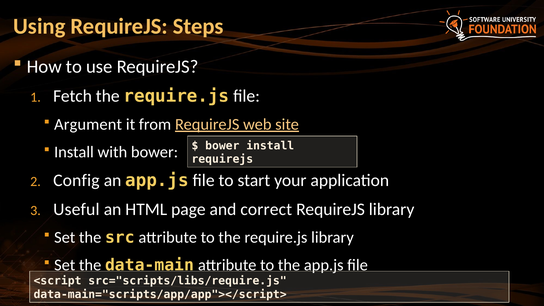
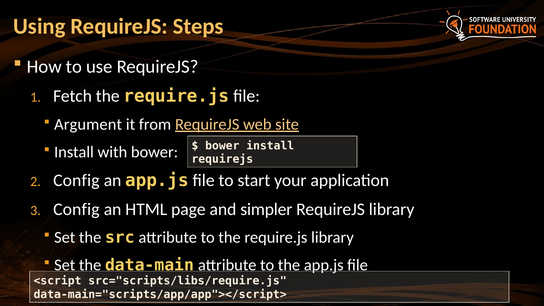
Useful: Useful -> Config (76, 209)
correct: correct -> simpler (266, 209)
